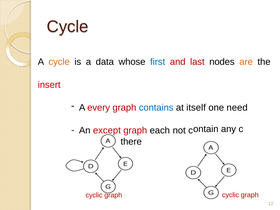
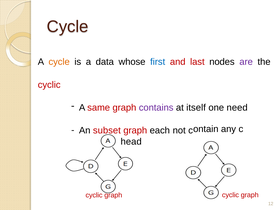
are colour: orange -> purple (246, 62)
insert: insert -> cyclic (49, 85)
every: every -> same (99, 108)
contains colour: blue -> purple (156, 108)
except: except -> subset (107, 130)
there: there -> head (131, 142)
